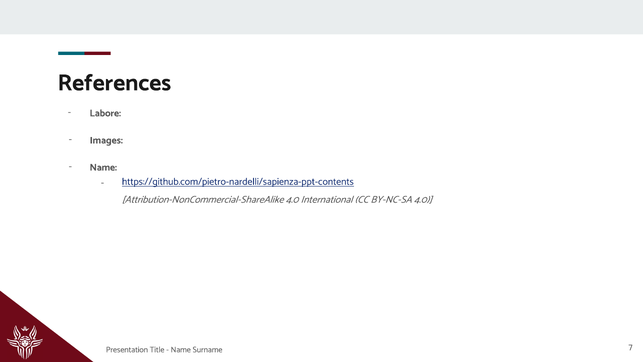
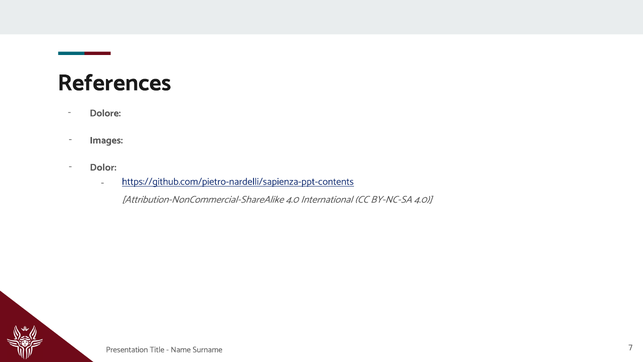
Labore: Labore -> Dolore (105, 113)
Name: Name -> Dolor (103, 167)
